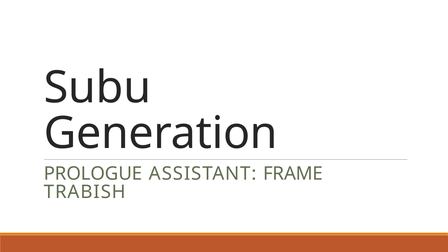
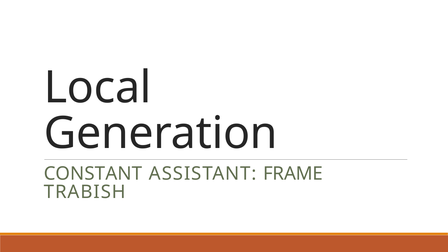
Subu: Subu -> Local (98, 88)
PROLOGUE: PROLOGUE -> CONSTANT (93, 174)
